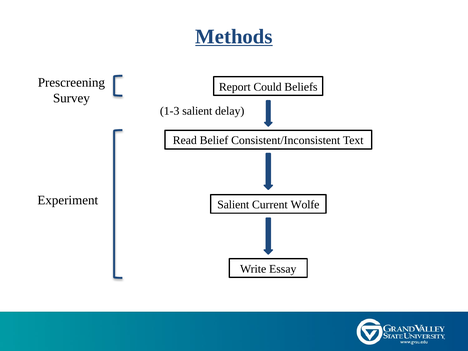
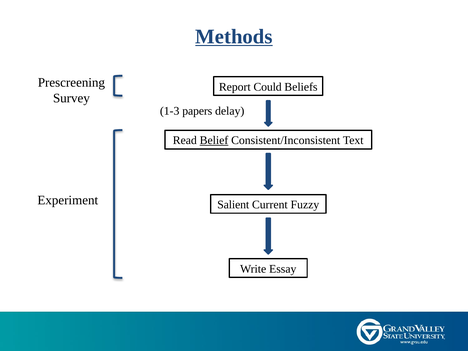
1-3 salient: salient -> papers (197, 111)
Belief underline: none -> present (214, 140)
Wolfe: Wolfe -> Fuzzy (305, 205)
